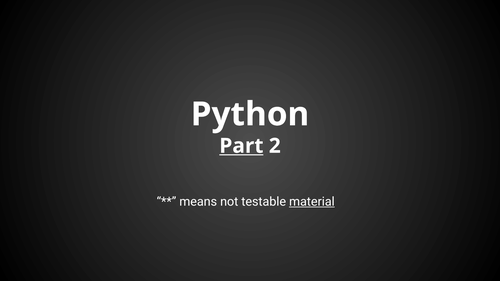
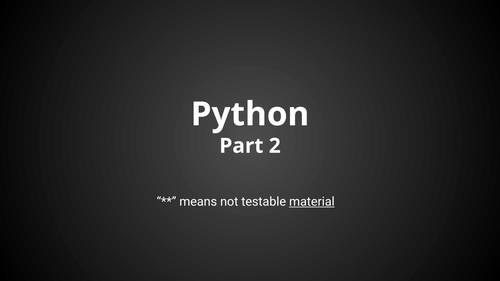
Part underline: present -> none (241, 146)
